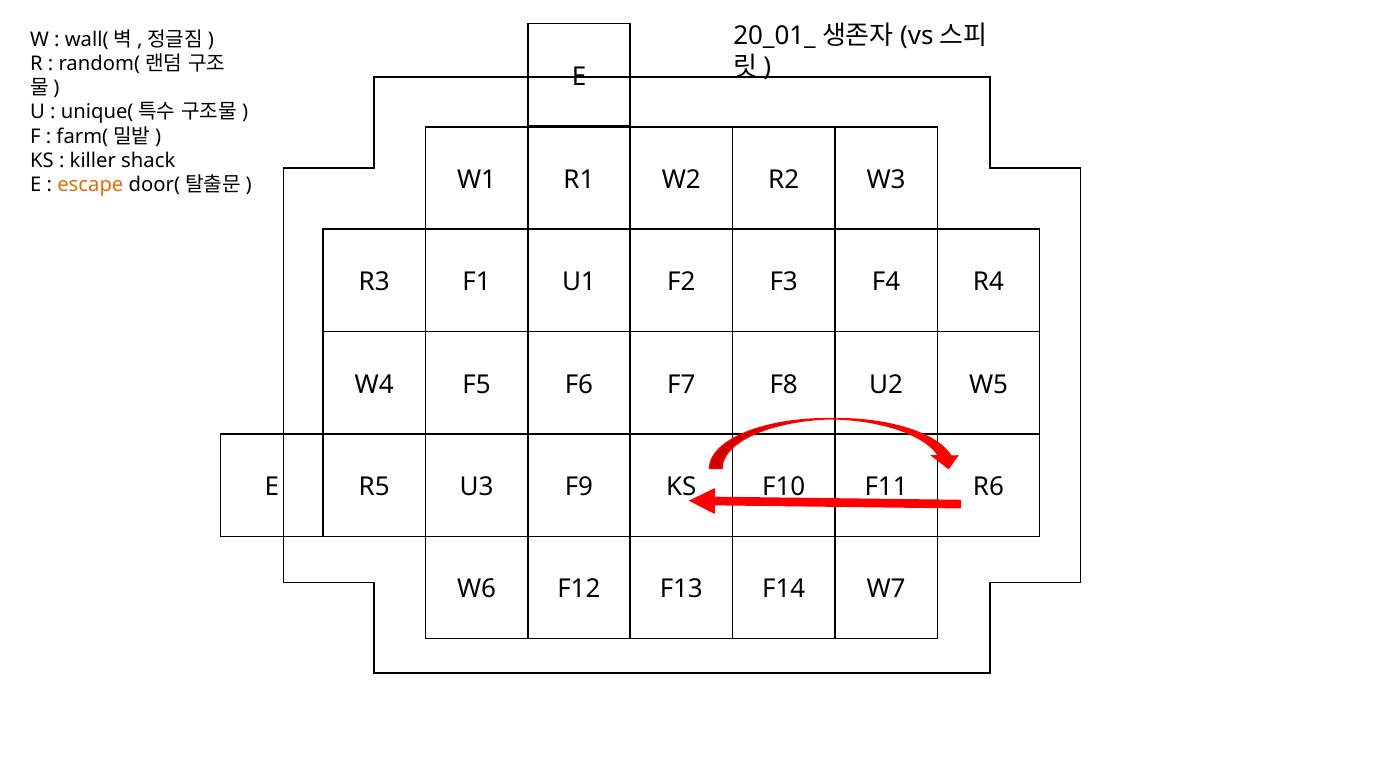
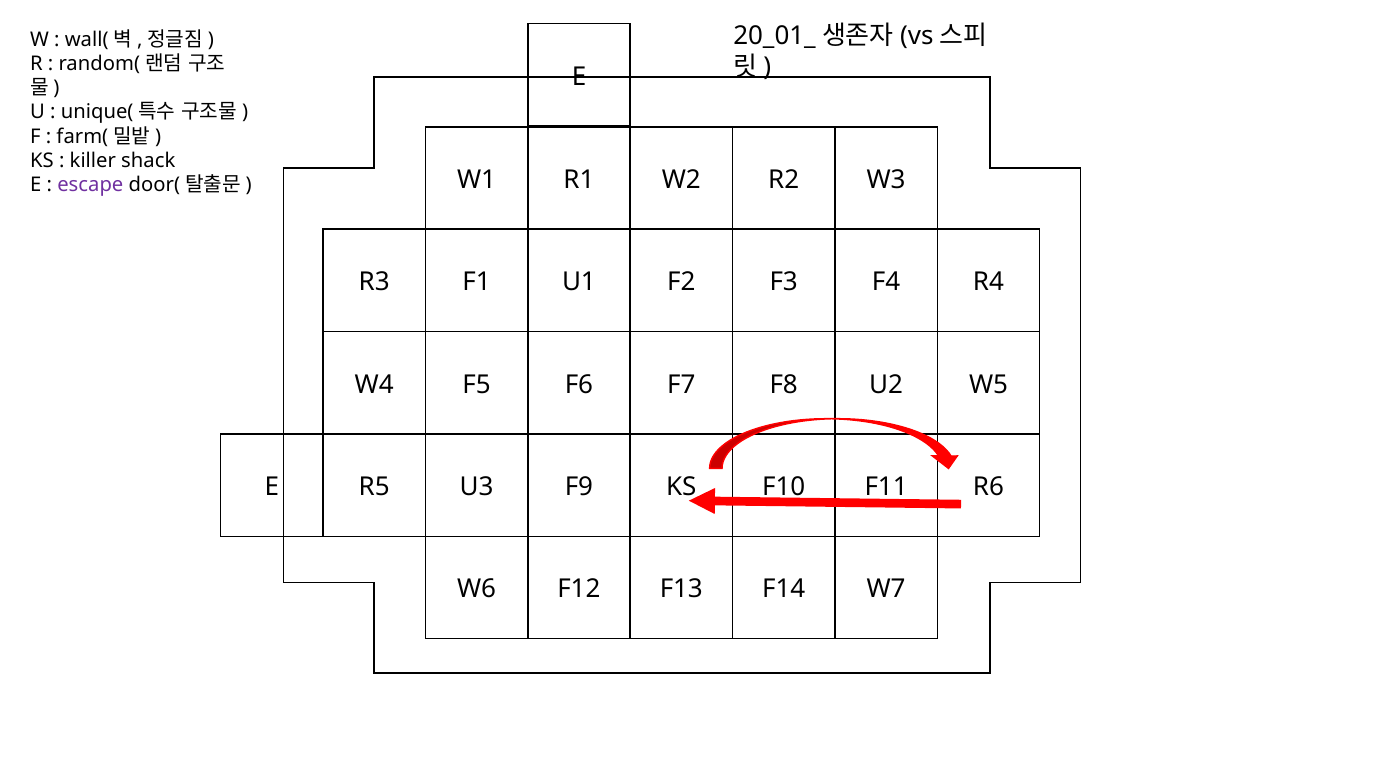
escape colour: orange -> purple (90, 185)
